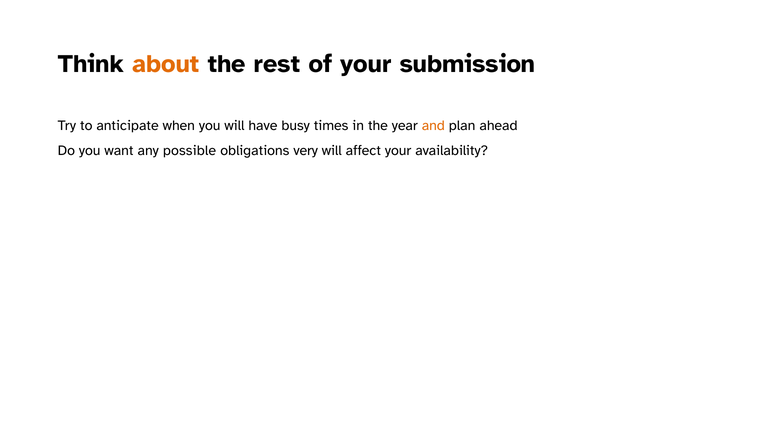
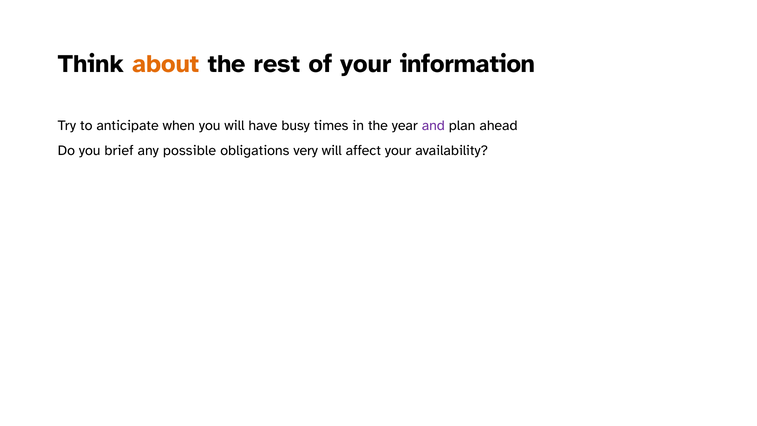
submission: submission -> information (467, 64)
and colour: orange -> purple (433, 126)
want: want -> brief (119, 151)
